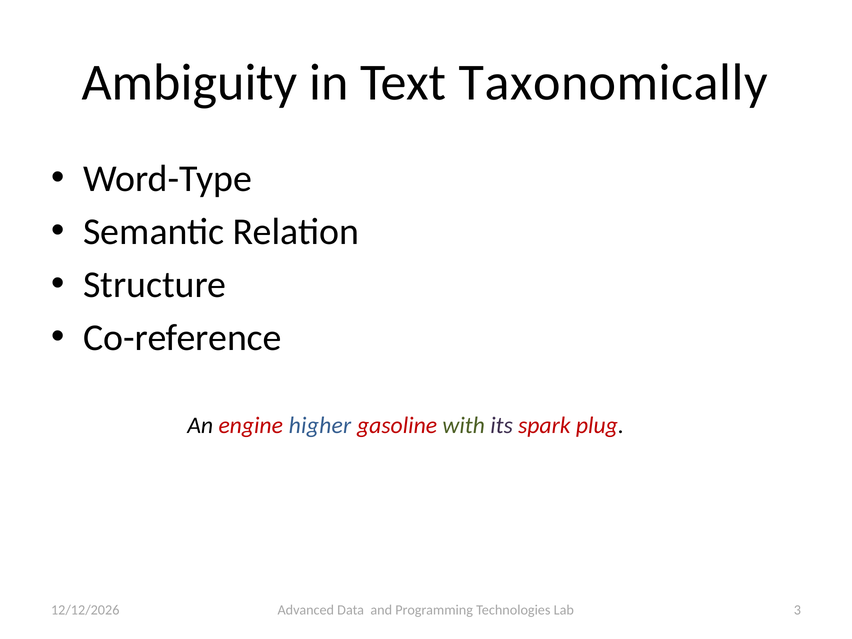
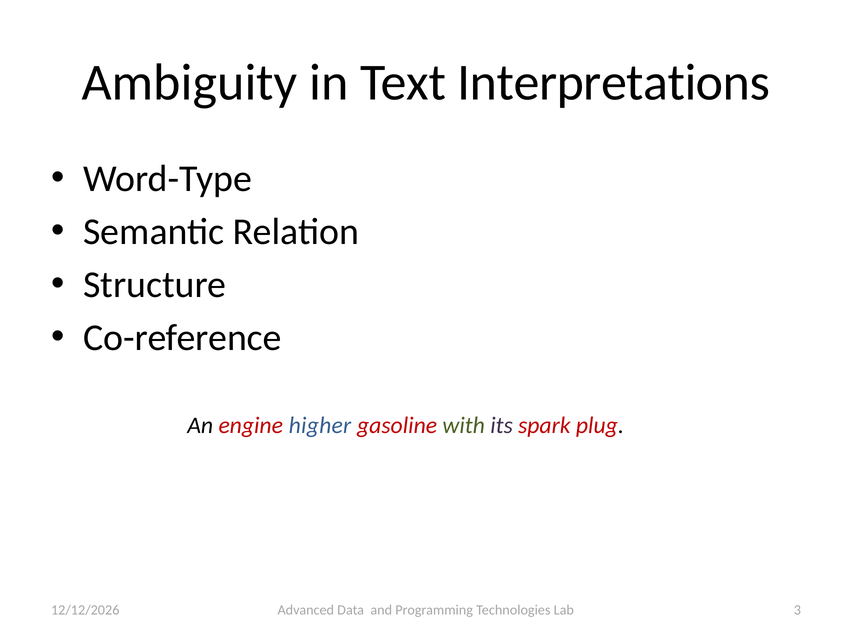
Taxonomically: Taxonomically -> Interpretations (614, 82)
